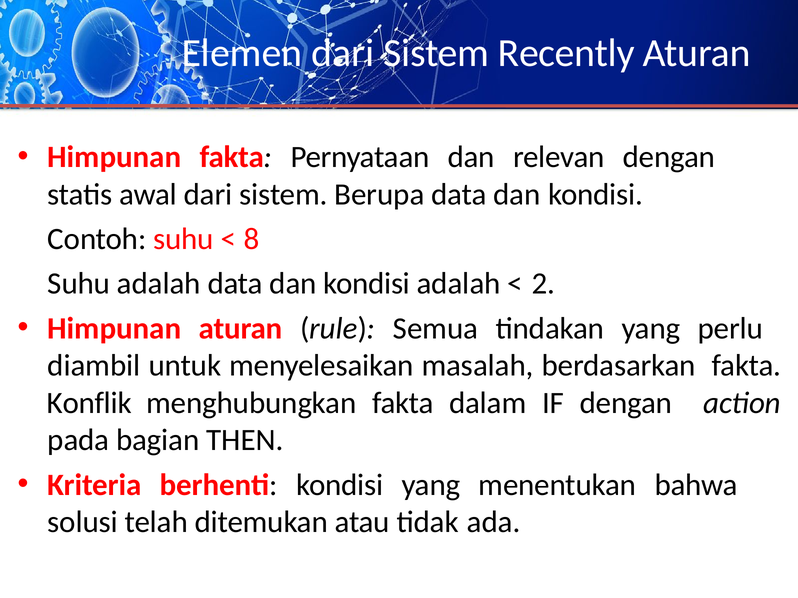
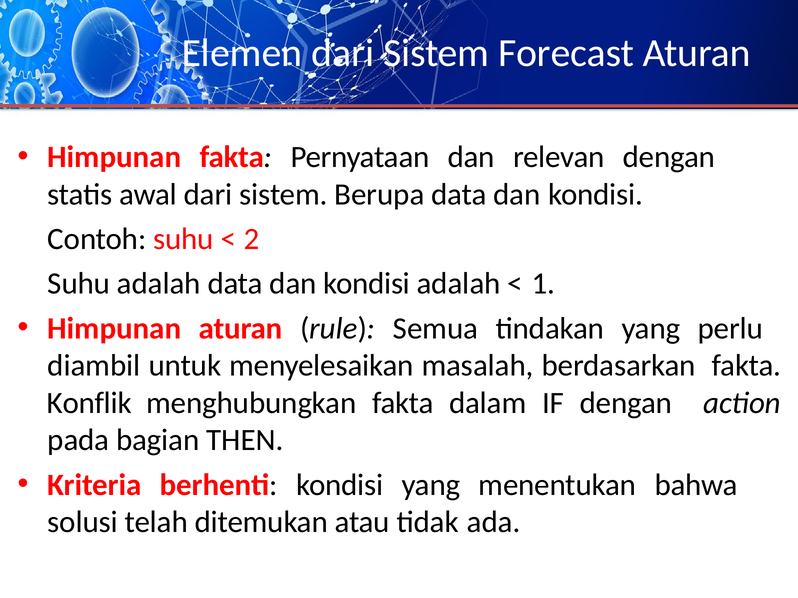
Recently: Recently -> Forecast (566, 53)
8: 8 -> 2 (252, 239)
2: 2 -> 1 (543, 284)
